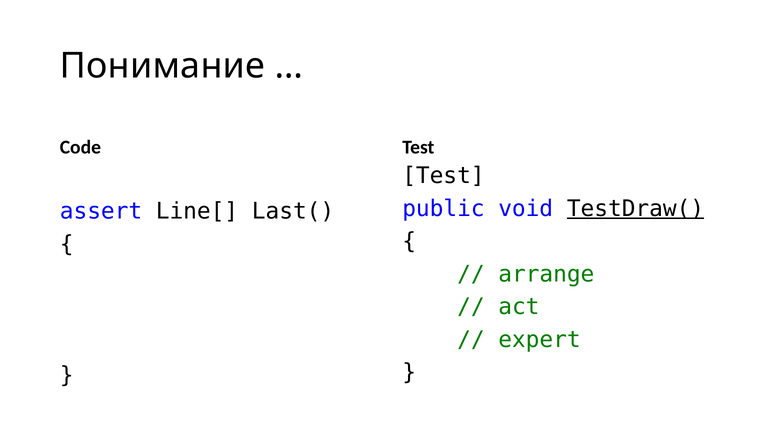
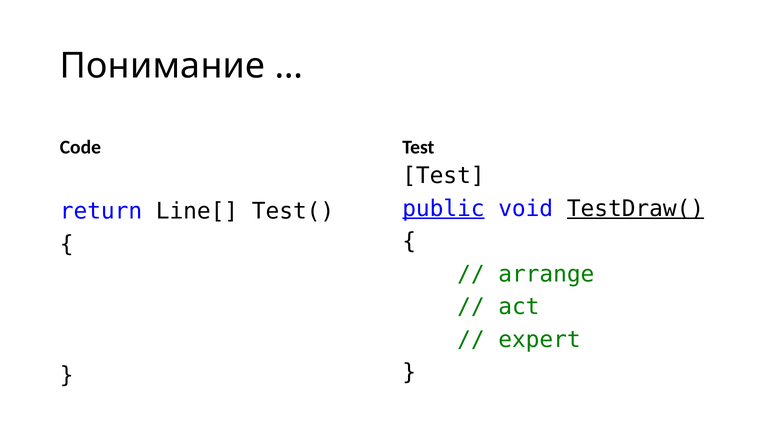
public underline: none -> present (443, 209)
assert: assert -> return (101, 212)
Last(: Last( -> Test( (293, 212)
